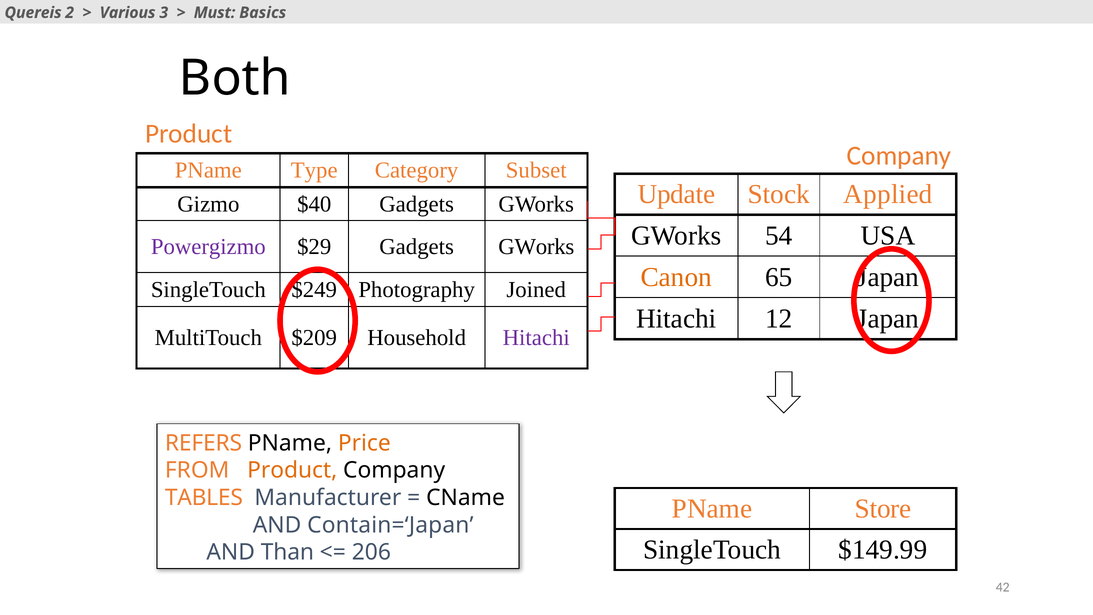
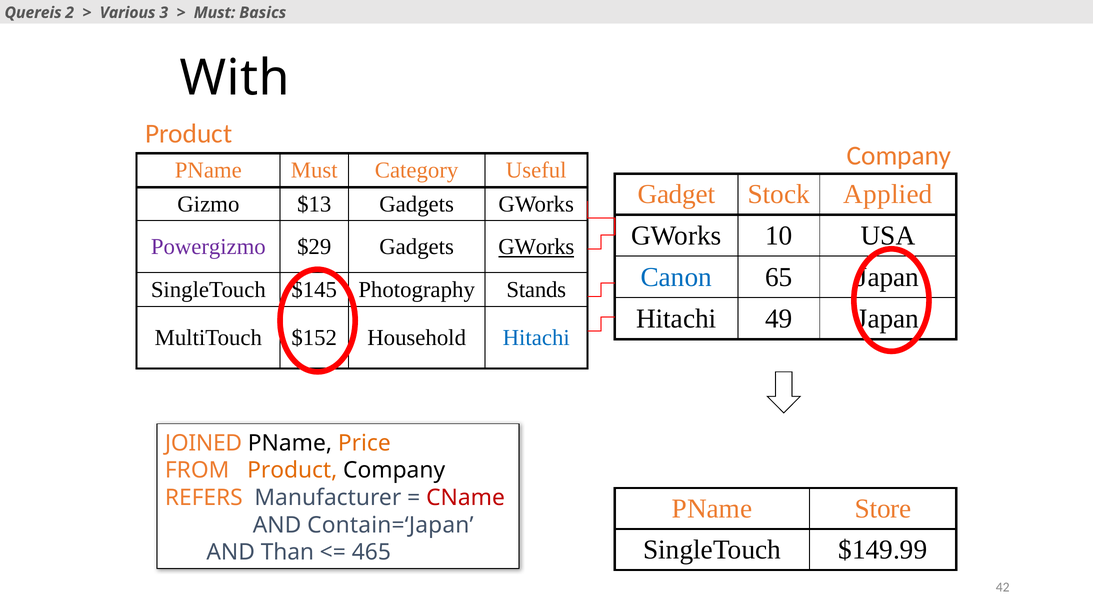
Both: Both -> With (235, 78)
PName Type: Type -> Must (314, 170)
Subset: Subset -> Useful (536, 170)
Update: Update -> Gadget (676, 194)
$40: $40 -> $13 (314, 204)
54: 54 -> 10 (779, 236)
GWorks underline: none -> present (536, 247)
Canon colour: orange -> blue (676, 277)
$249: $249 -> $145 (314, 290)
Joined: Joined -> Stands (536, 290)
12: 12 -> 49 (779, 319)
$209: $209 -> $152 (314, 338)
Hitachi colour: purple -> blue (536, 338)
REFERS: REFERS -> JOINED (204, 443)
TABLES: TABLES -> REFERS (204, 498)
CName colour: black -> red (466, 498)
206: 206 -> 465 (371, 552)
